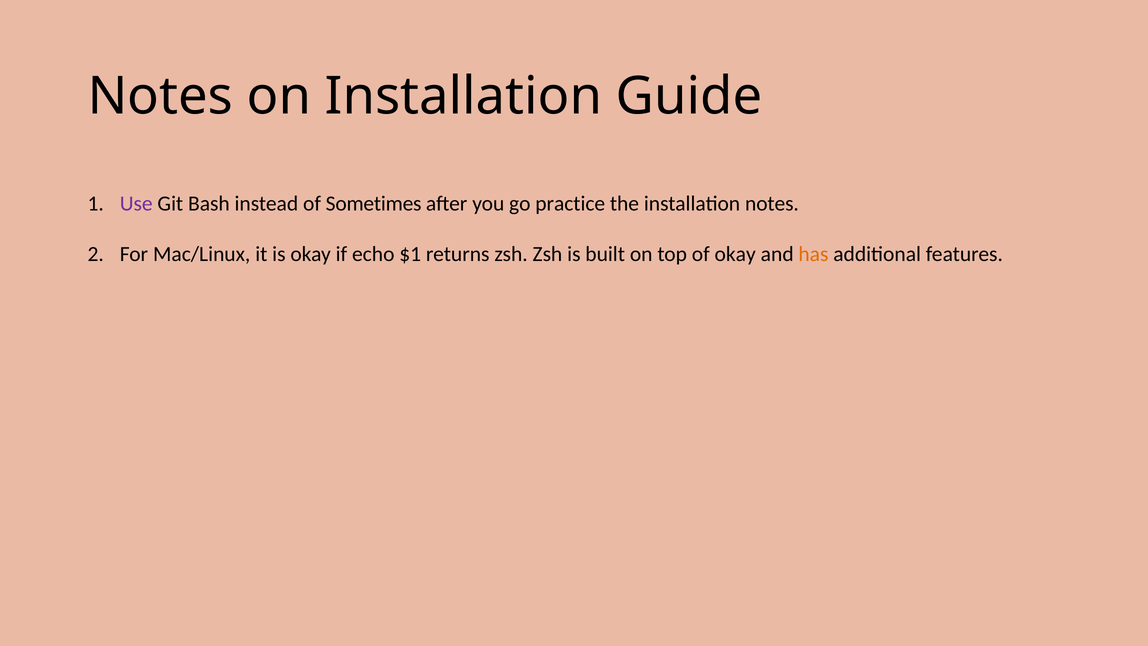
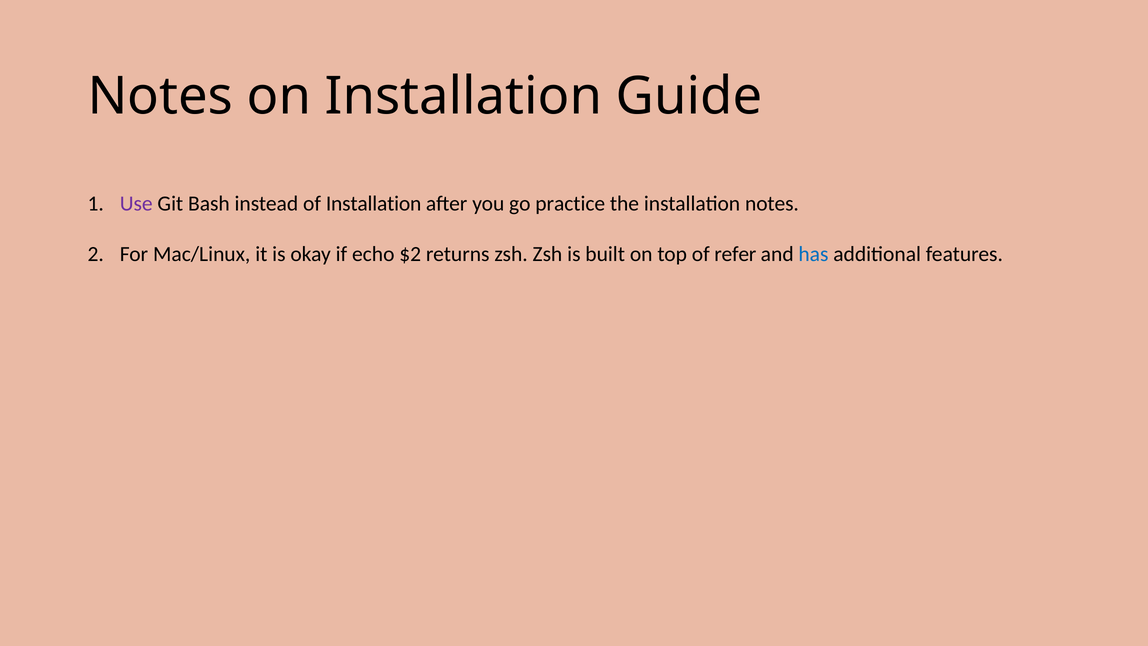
of Sometimes: Sometimes -> Installation (374, 204)
$1: $1 -> $2 (410, 254)
of okay: okay -> refer (735, 254)
has colour: orange -> blue (813, 254)
